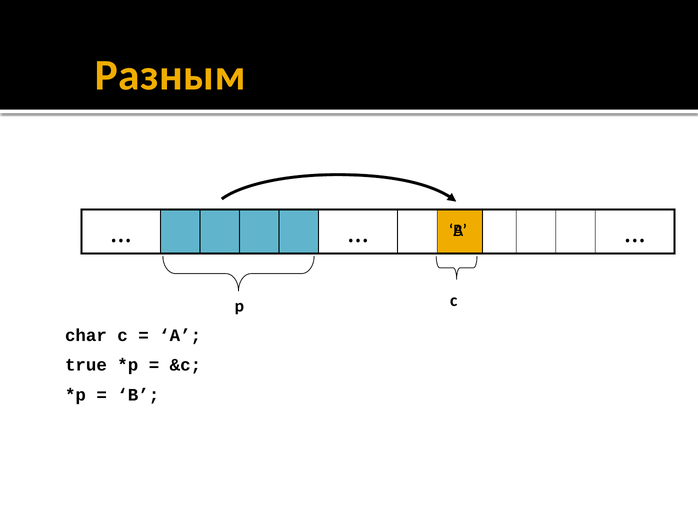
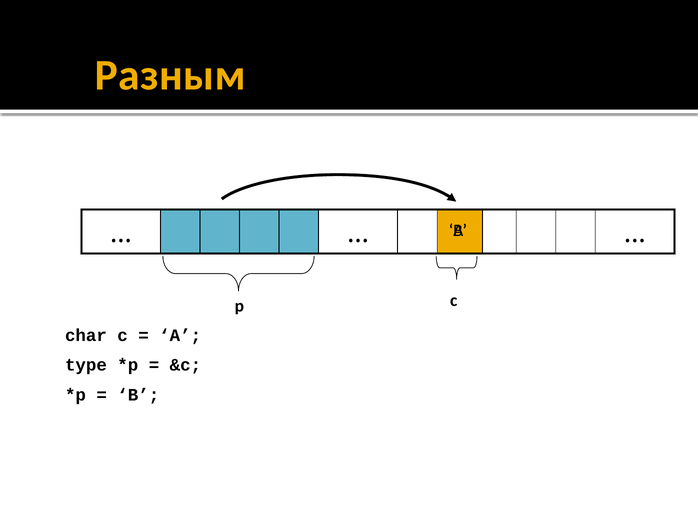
true: true -> type (86, 365)
